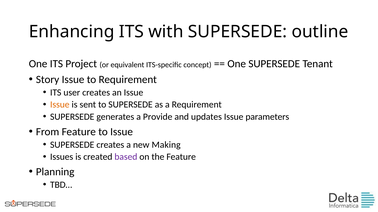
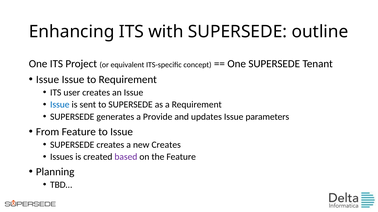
Story: Story -> Issue (48, 80)
Issue colour: orange -> blue (60, 105)
new Making: Making -> Creates (166, 145)
